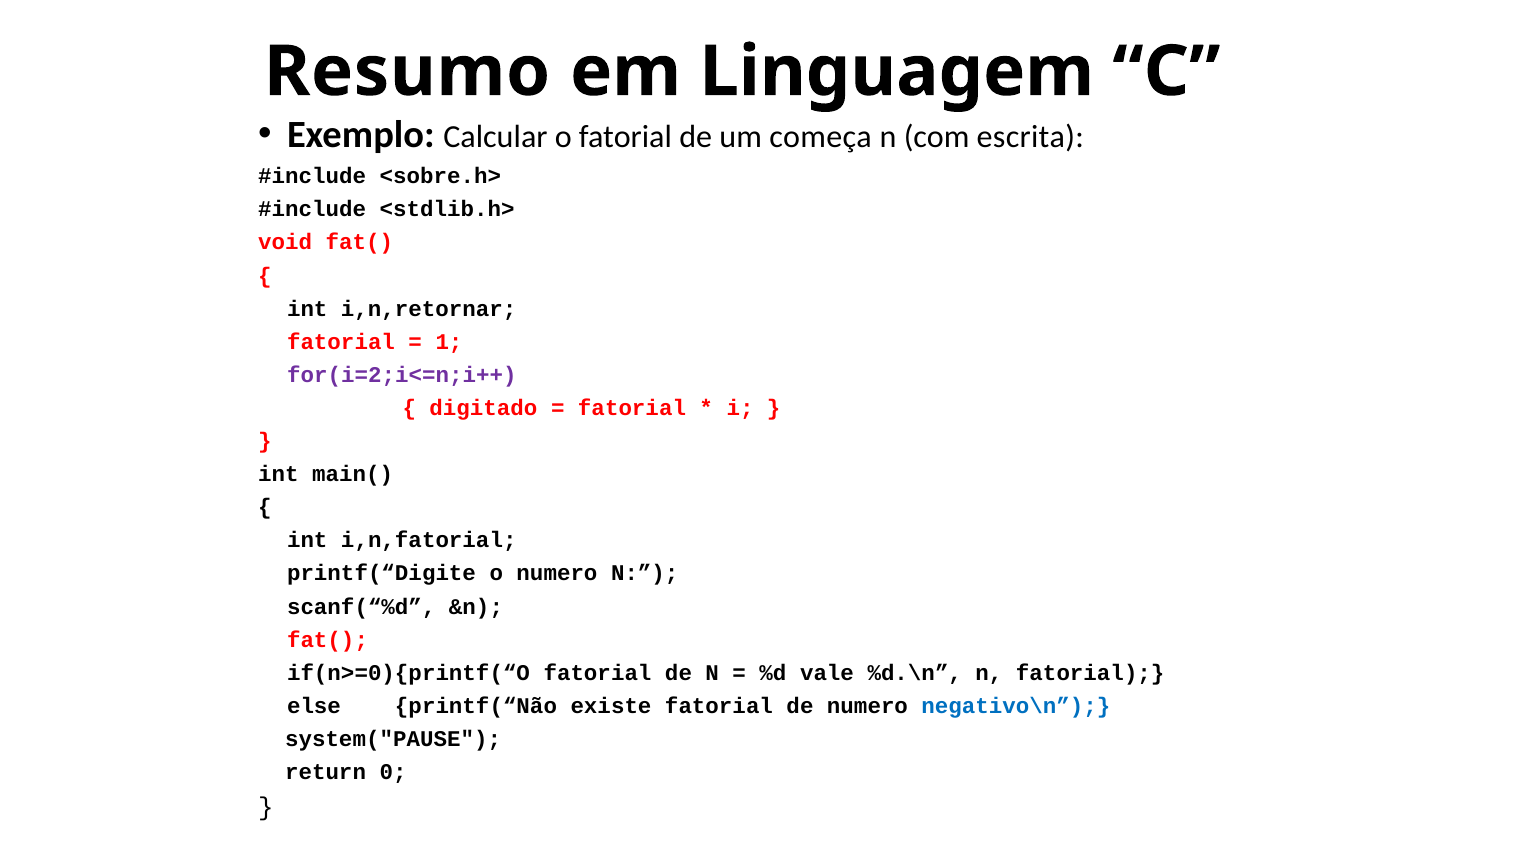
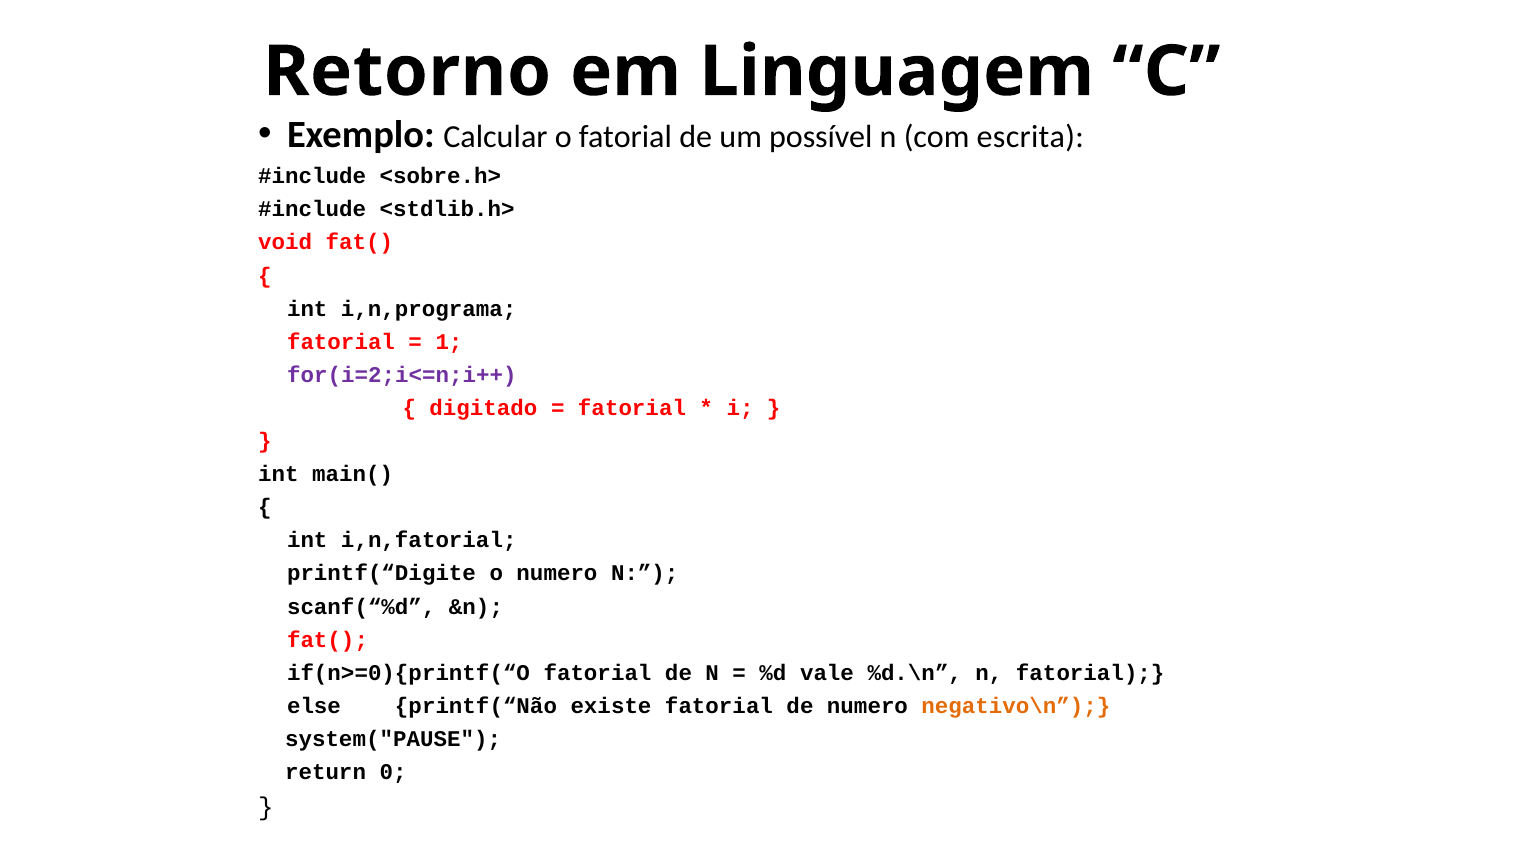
Resumo: Resumo -> Retorno (407, 72)
começa: começa -> possível (821, 137)
i,n,retornar: i,n,retornar -> i,n,programa (429, 309)
negativo\n colour: blue -> orange (1016, 706)
